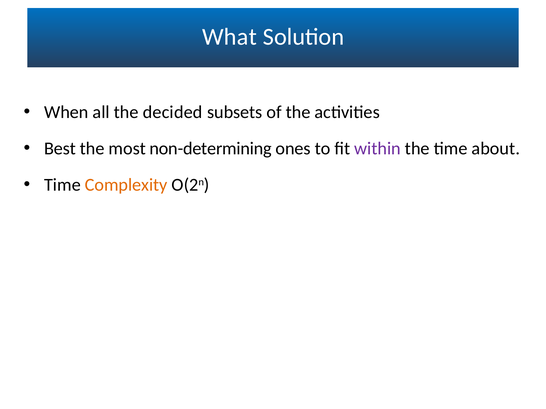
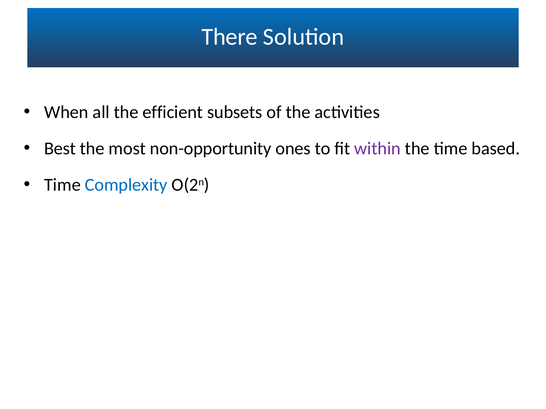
What: What -> There (230, 37)
decided: decided -> efficient (173, 112)
non-determining: non-determining -> non-opportunity (211, 149)
about: about -> based (496, 149)
Complexity colour: orange -> blue (126, 185)
